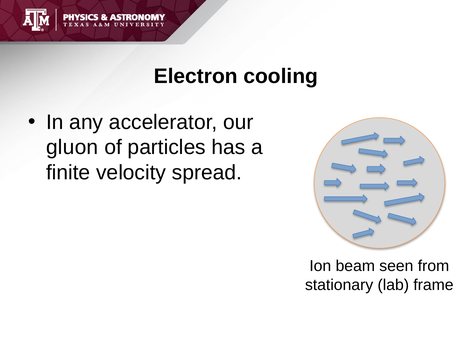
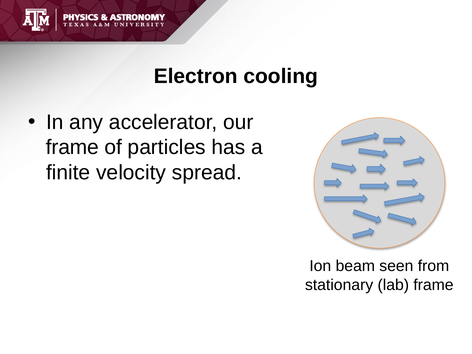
gluon: gluon -> frame (72, 147)
